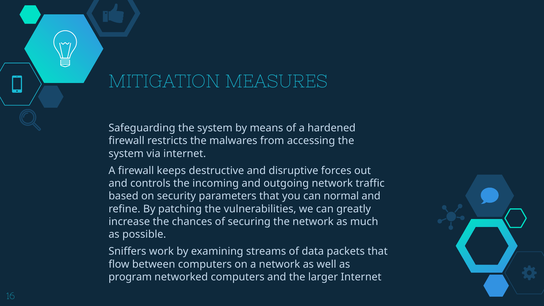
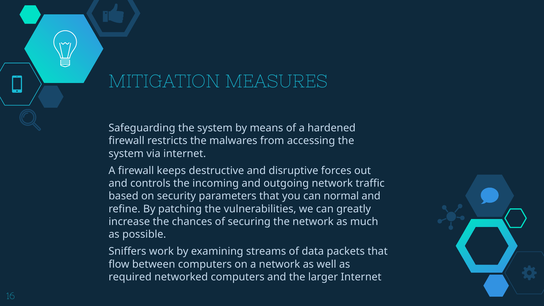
program: program -> required (130, 277)
